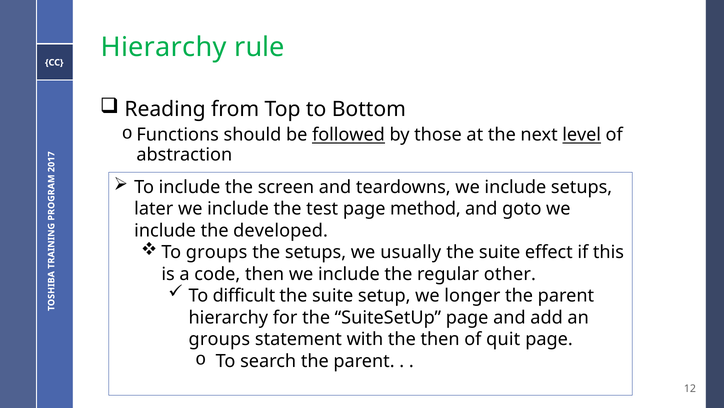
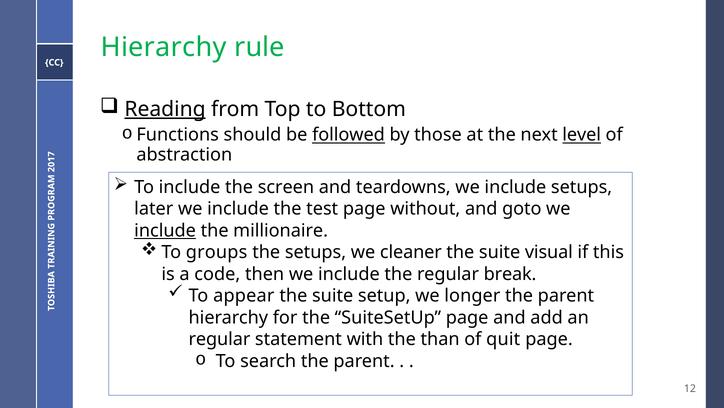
Reading underline: none -> present (165, 109)
method: method -> without (425, 208)
include underline: none -> present (165, 230)
developed: developed -> millionaire (281, 230)
usually: usually -> cleaner (411, 252)
effect: effect -> visual (549, 252)
other: other -> break (510, 274)
difficult: difficult -> appear (244, 295)
groups: groups -> regular (219, 339)
the then: then -> than (440, 339)
